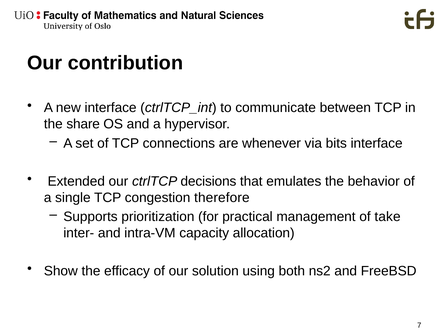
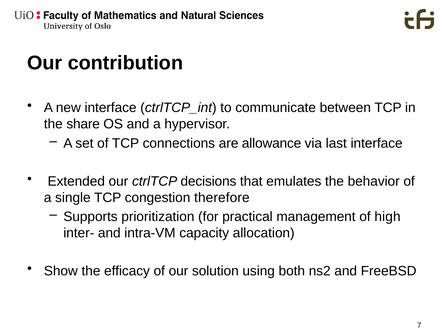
whenever: whenever -> allowance (272, 143)
bits: bits -> last (336, 143)
take: take -> high (388, 216)
